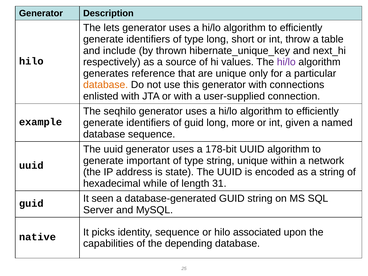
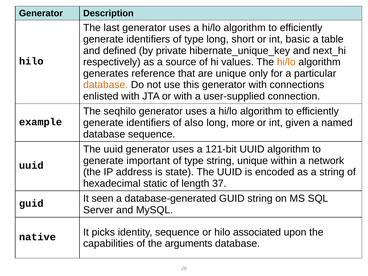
lets: lets -> last (112, 28)
throw: throw -> basic (298, 39)
include: include -> defined (120, 51)
thrown: thrown -> private (171, 51)
hi/lo colour: purple -> orange (286, 62)
of guid: guid -> also (194, 123)
178-bit: 178-bit -> 121-bit (221, 149)
while: while -> static (155, 183)
31: 31 -> 37 (219, 183)
depending: depending -> arguments (189, 244)
